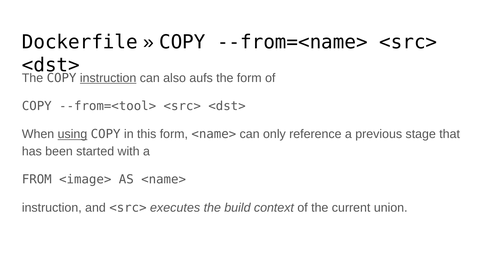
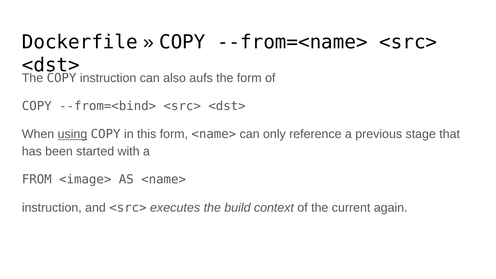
instruction underline: present -> none (108, 78)
--from=<tool>: --from=<tool> -> --from=<bind> (108, 106)
union: union -> again (391, 208)
